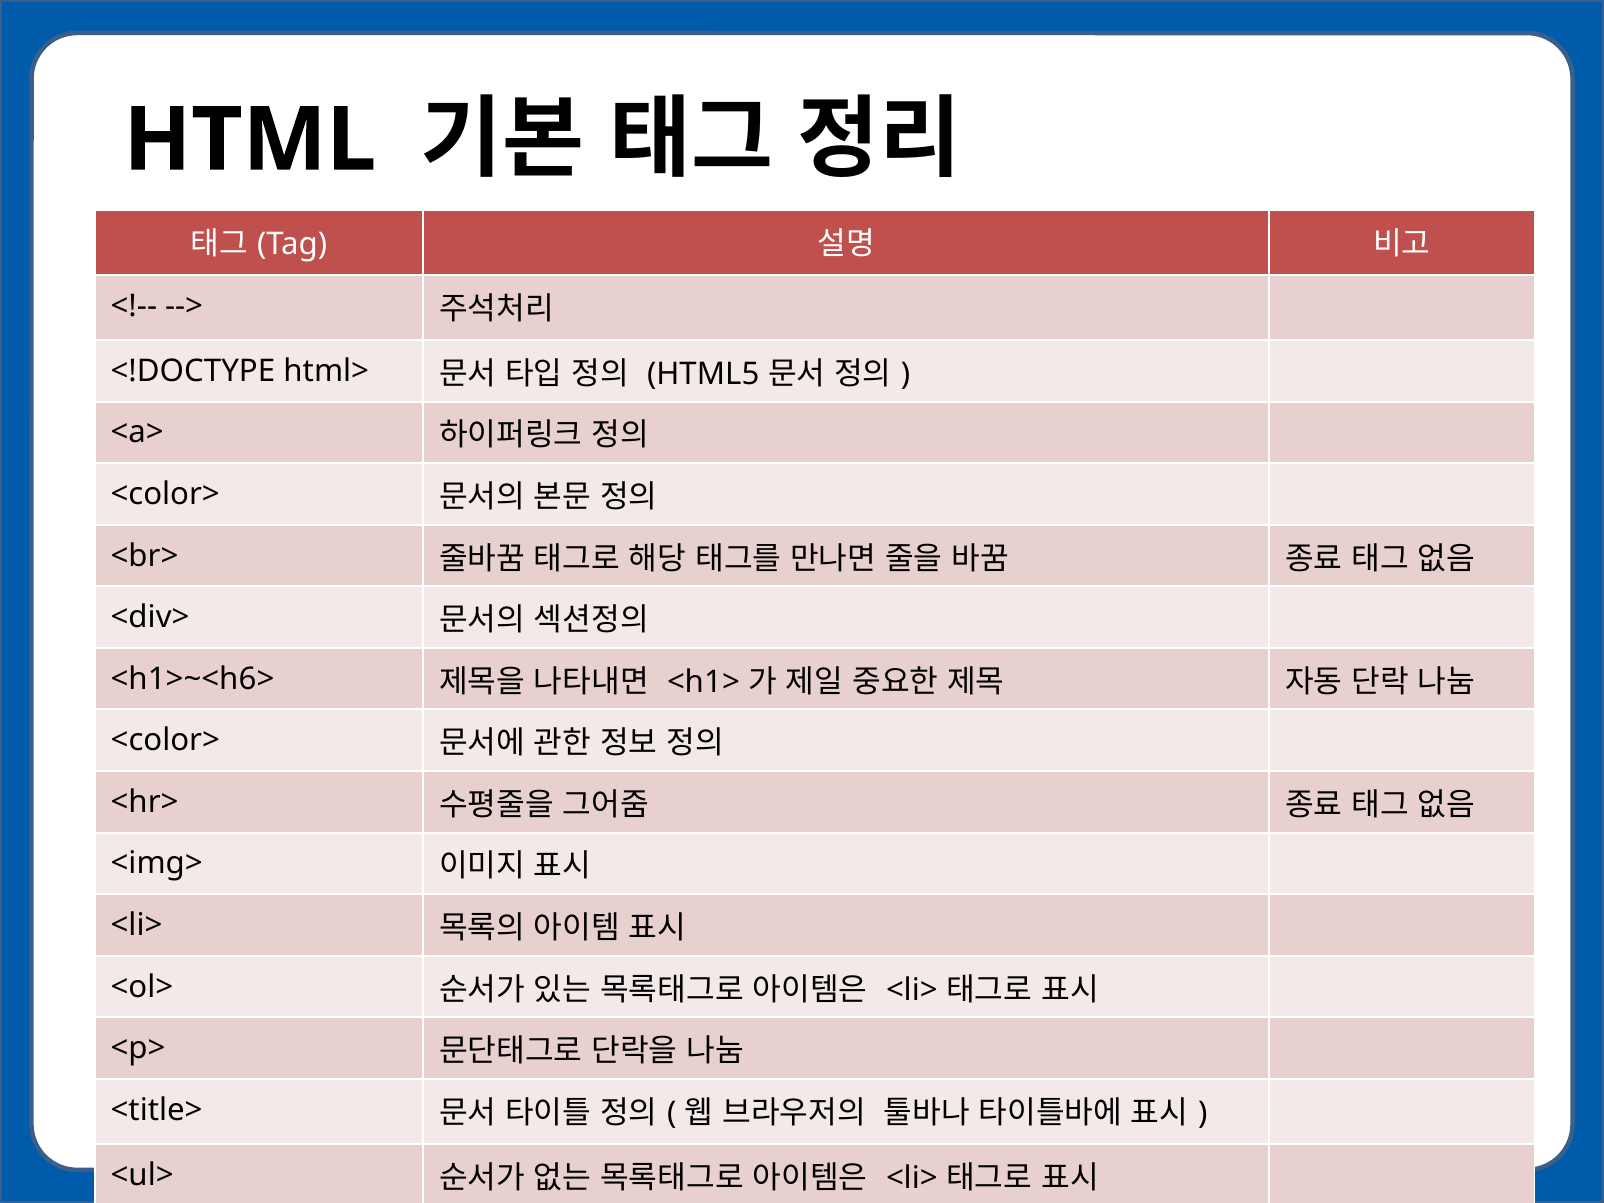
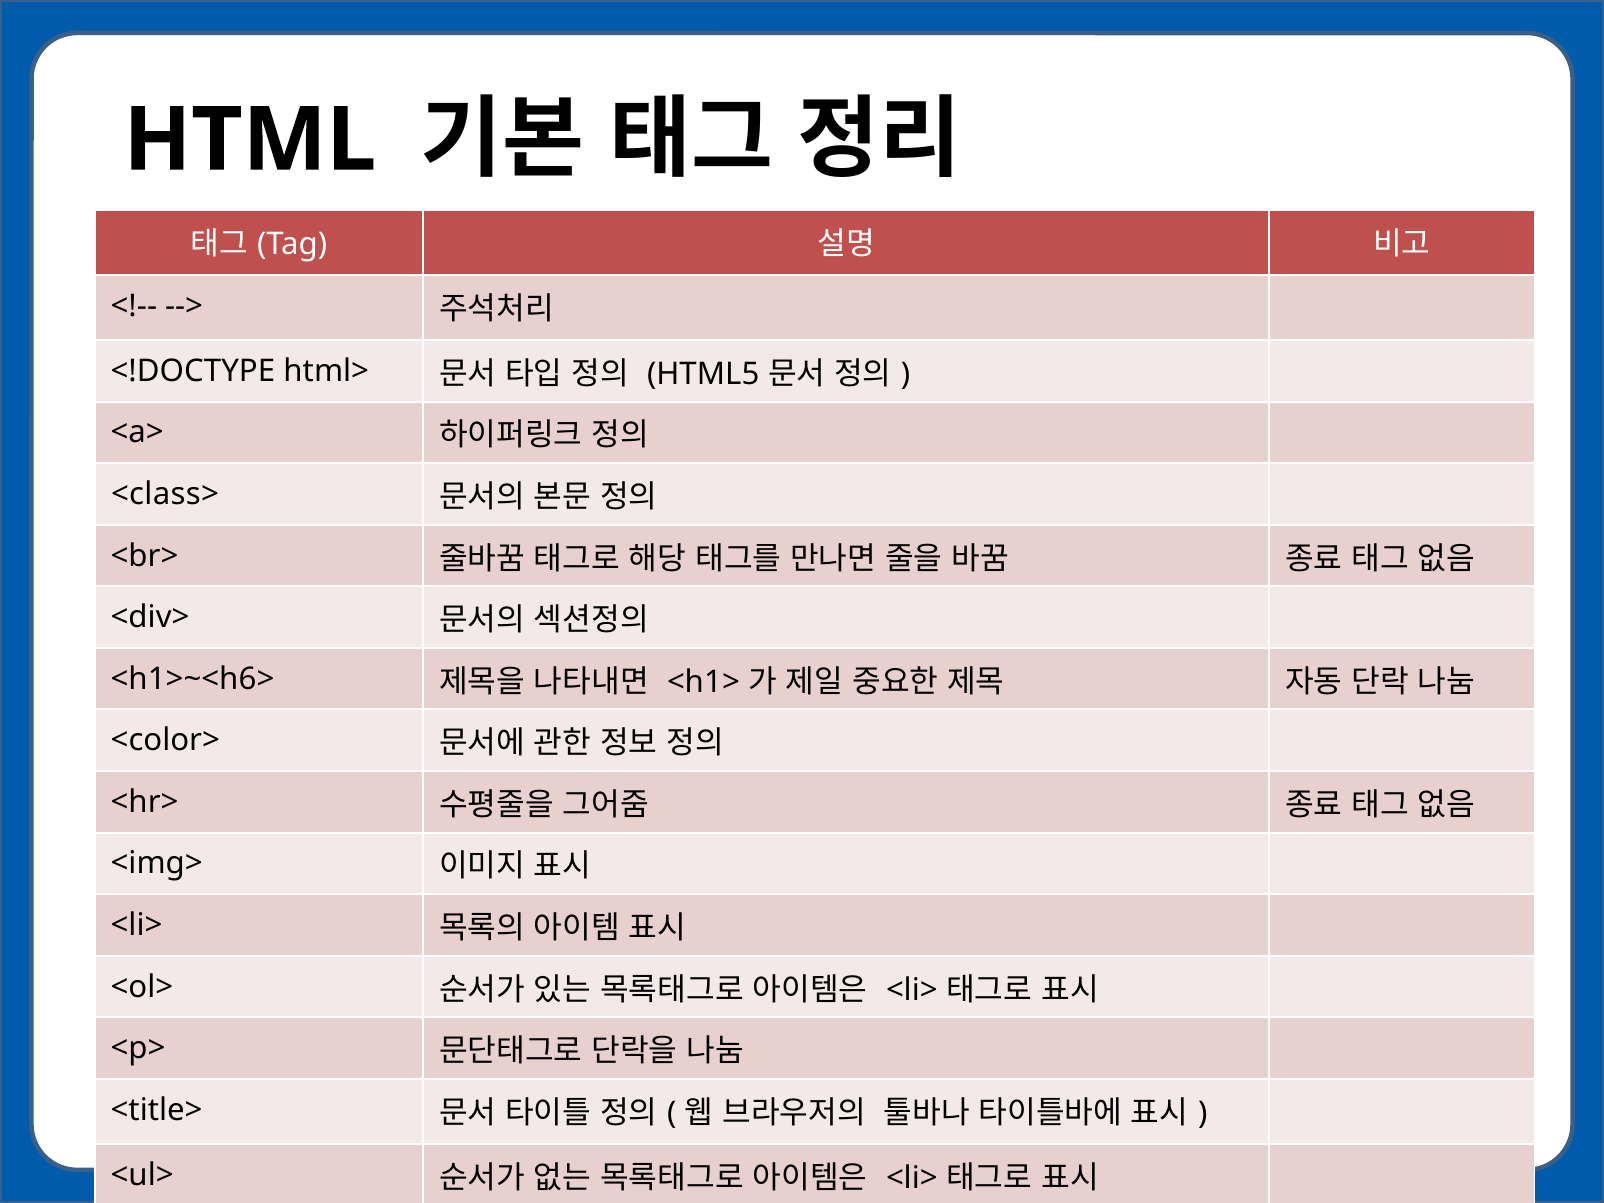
<color>: <color> -> <class> (165, 494)
